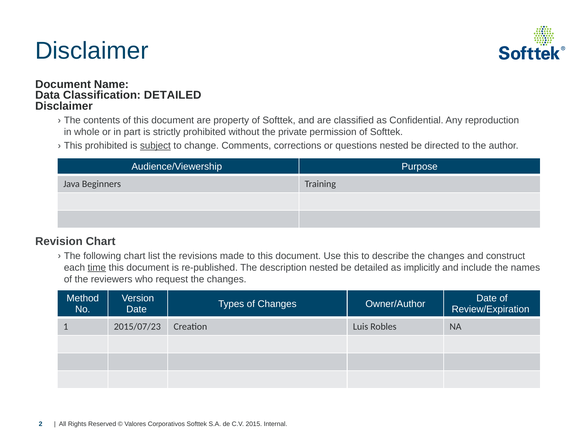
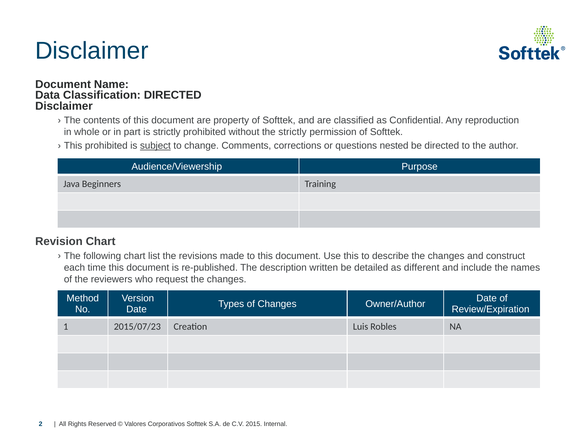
Classification DETAILED: DETAILED -> DIRECTED (173, 95)
the private: private -> strictly (292, 132)
time underline: present -> none (97, 268)
description nested: nested -> written (324, 268)
implicitly: implicitly -> different (422, 268)
